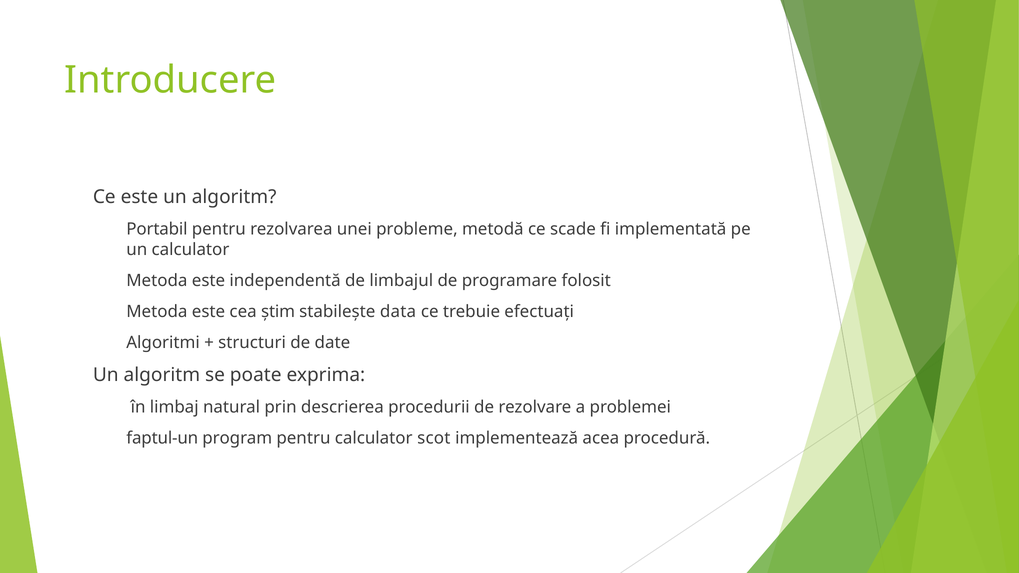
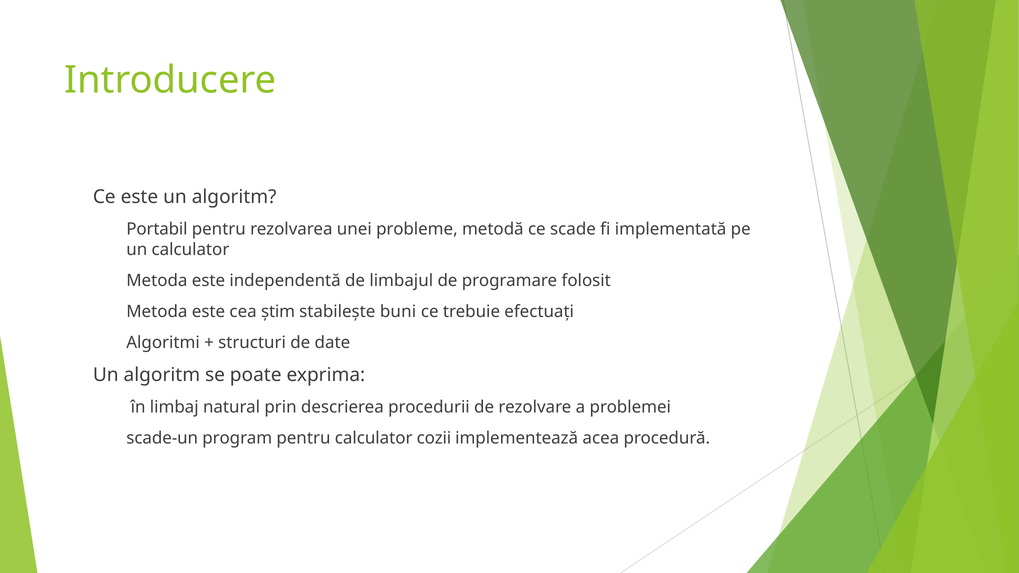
data: data -> buni (398, 312)
faptul-un: faptul-un -> scade-un (162, 438)
scot: scot -> cozii (434, 438)
